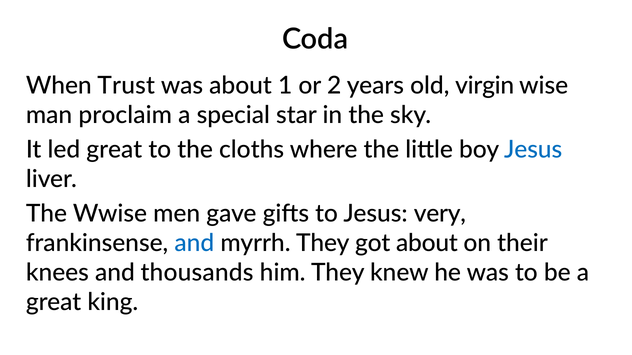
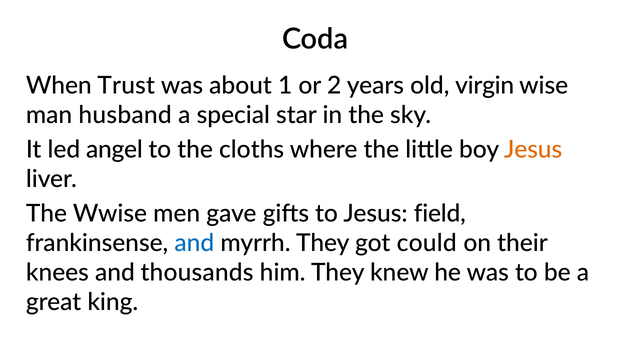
proclaim: proclaim -> husband (125, 116)
led great: great -> angel (114, 150)
Jesus colour: blue -> orange (533, 150)
very: very -> field (440, 214)
got about: about -> could (427, 243)
